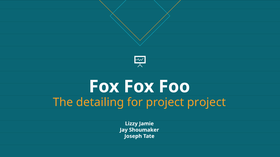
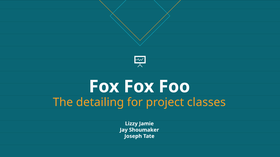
project project: project -> classes (207, 103)
